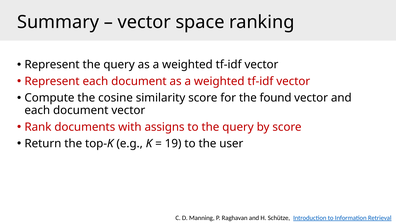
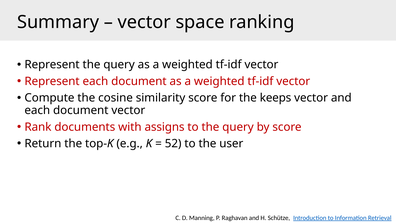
found: found -> keeps (276, 98)
19: 19 -> 52 (173, 143)
